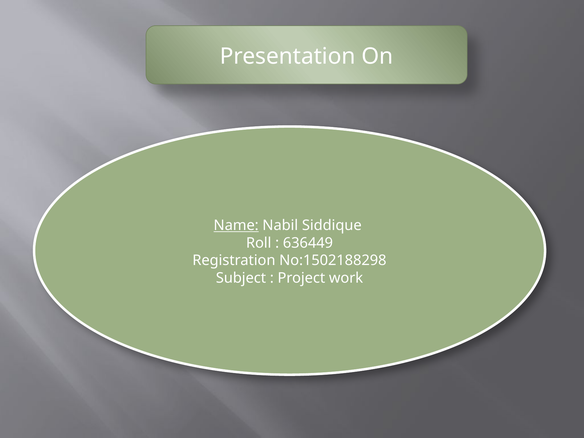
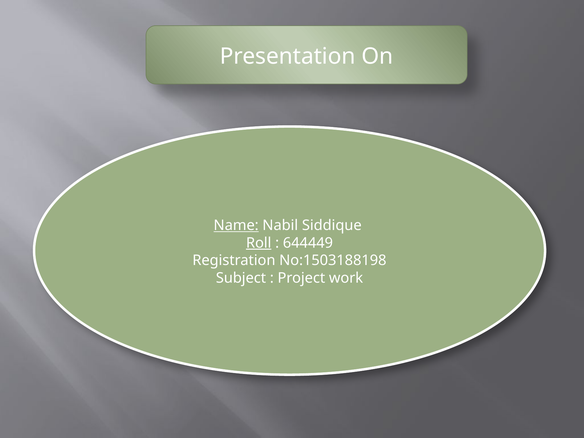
Roll underline: none -> present (259, 243)
636449: 636449 -> 644449 (308, 243)
No:1502188298: No:1502188298 -> No:1503188198 (333, 260)
